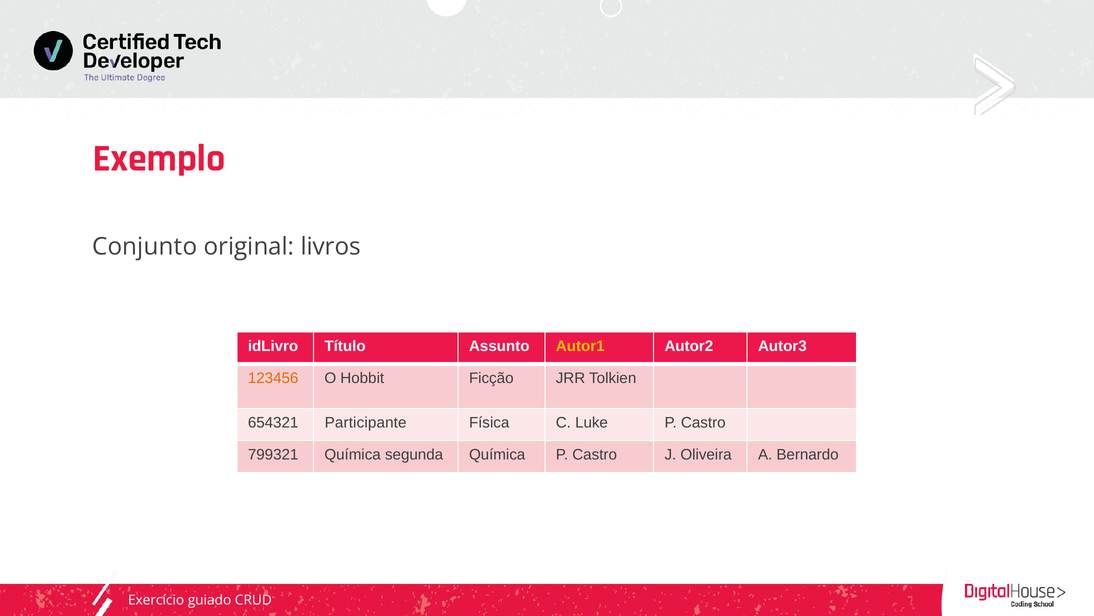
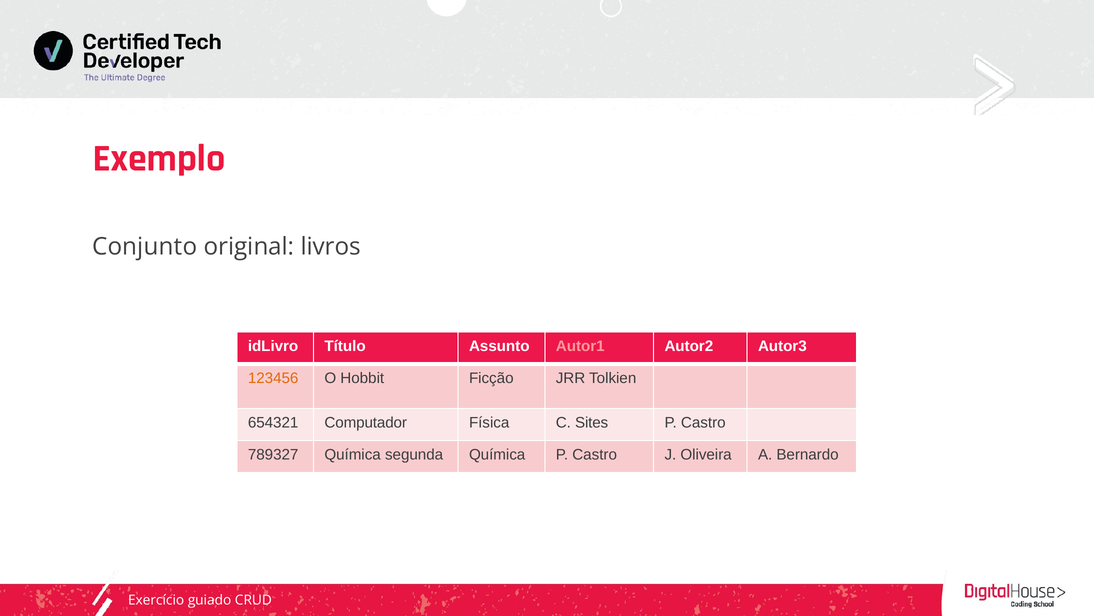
Autor1 colour: yellow -> pink (580, 346)
Participante: Participante -> Computador (366, 422)
Luke: Luke -> Sites (592, 422)
799321: 799321 -> 789327 (273, 454)
